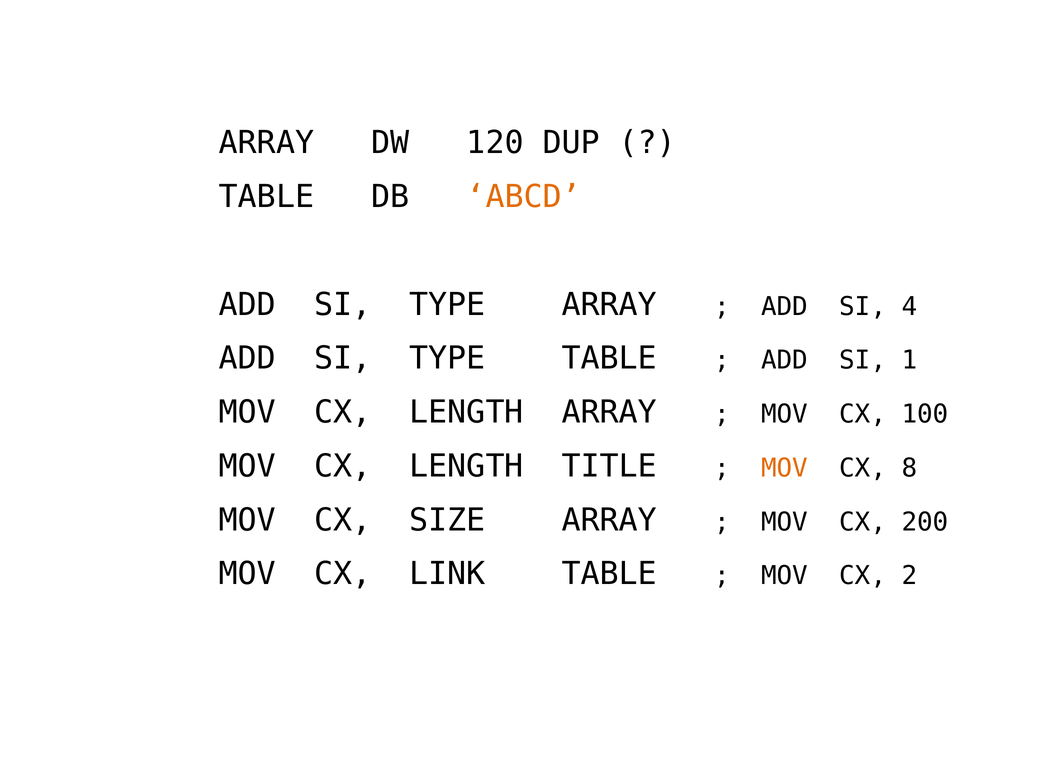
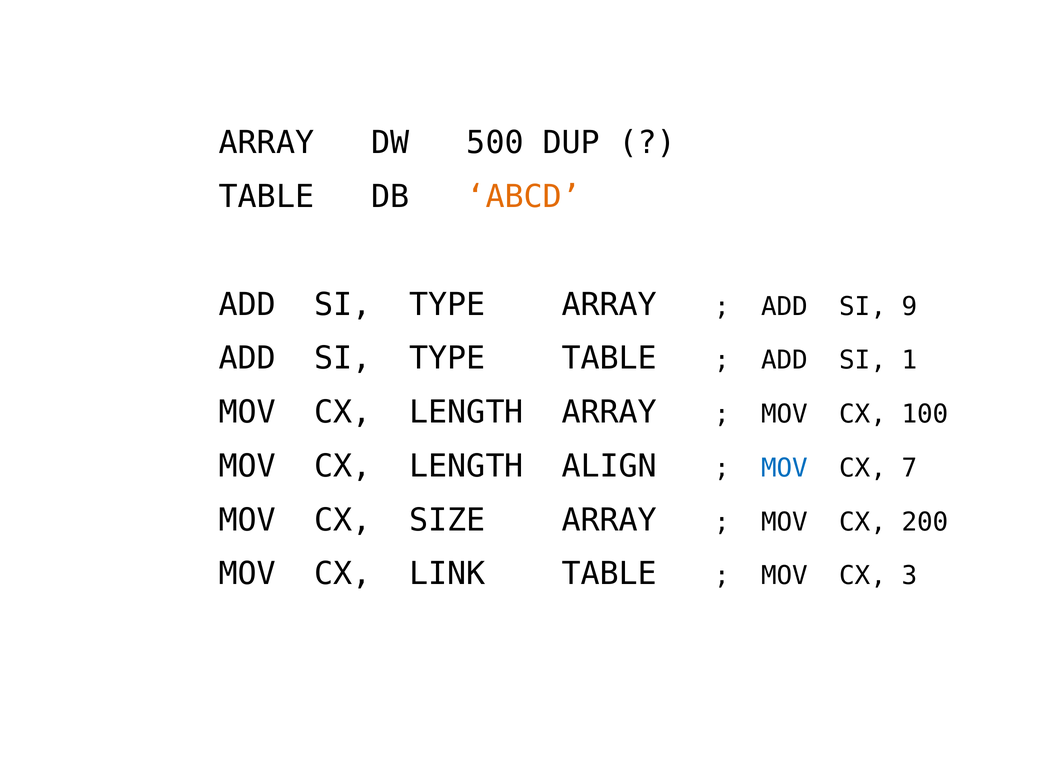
120: 120 -> 500 (495, 143)
4: 4 -> 9 (910, 307)
TITLE: TITLE -> ALIGN (609, 466)
MOV colour: orange -> blue (785, 468)
8: 8 -> 7 (910, 468)
2: 2 -> 3 (910, 576)
